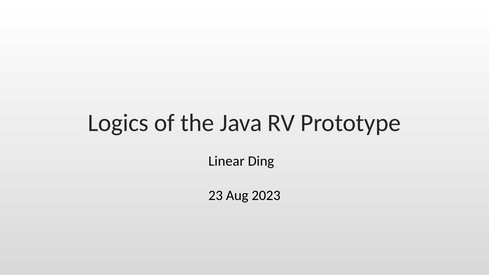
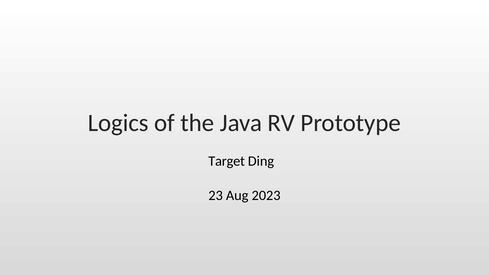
Linear: Linear -> Target (227, 161)
